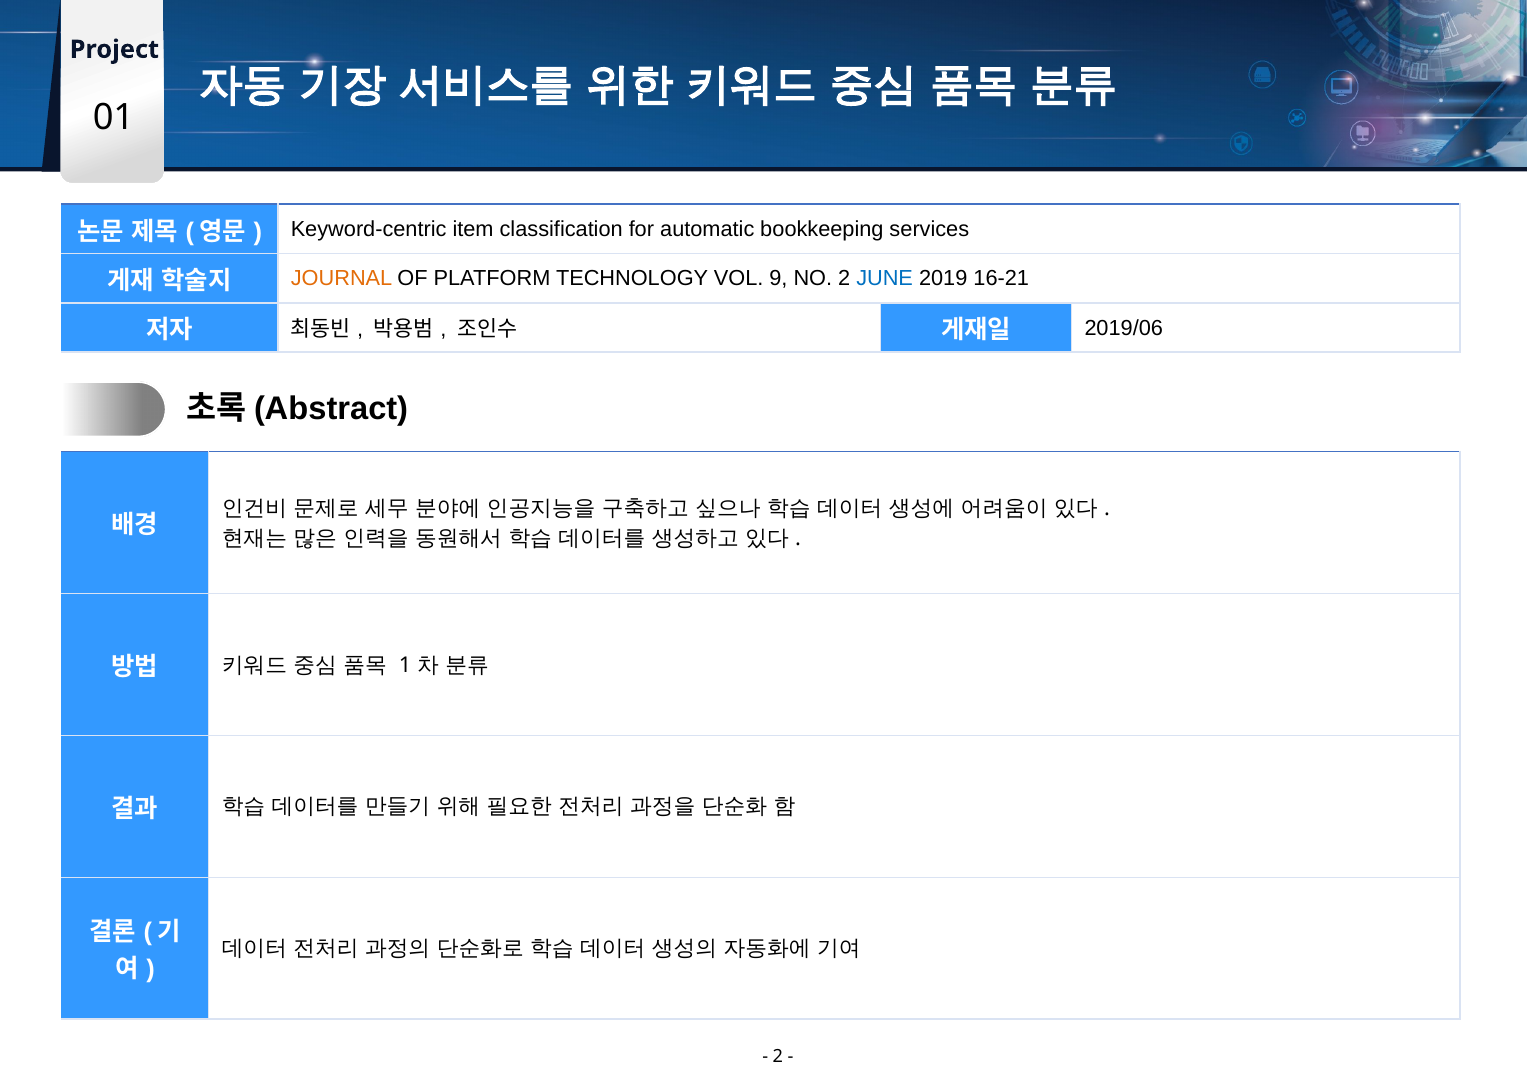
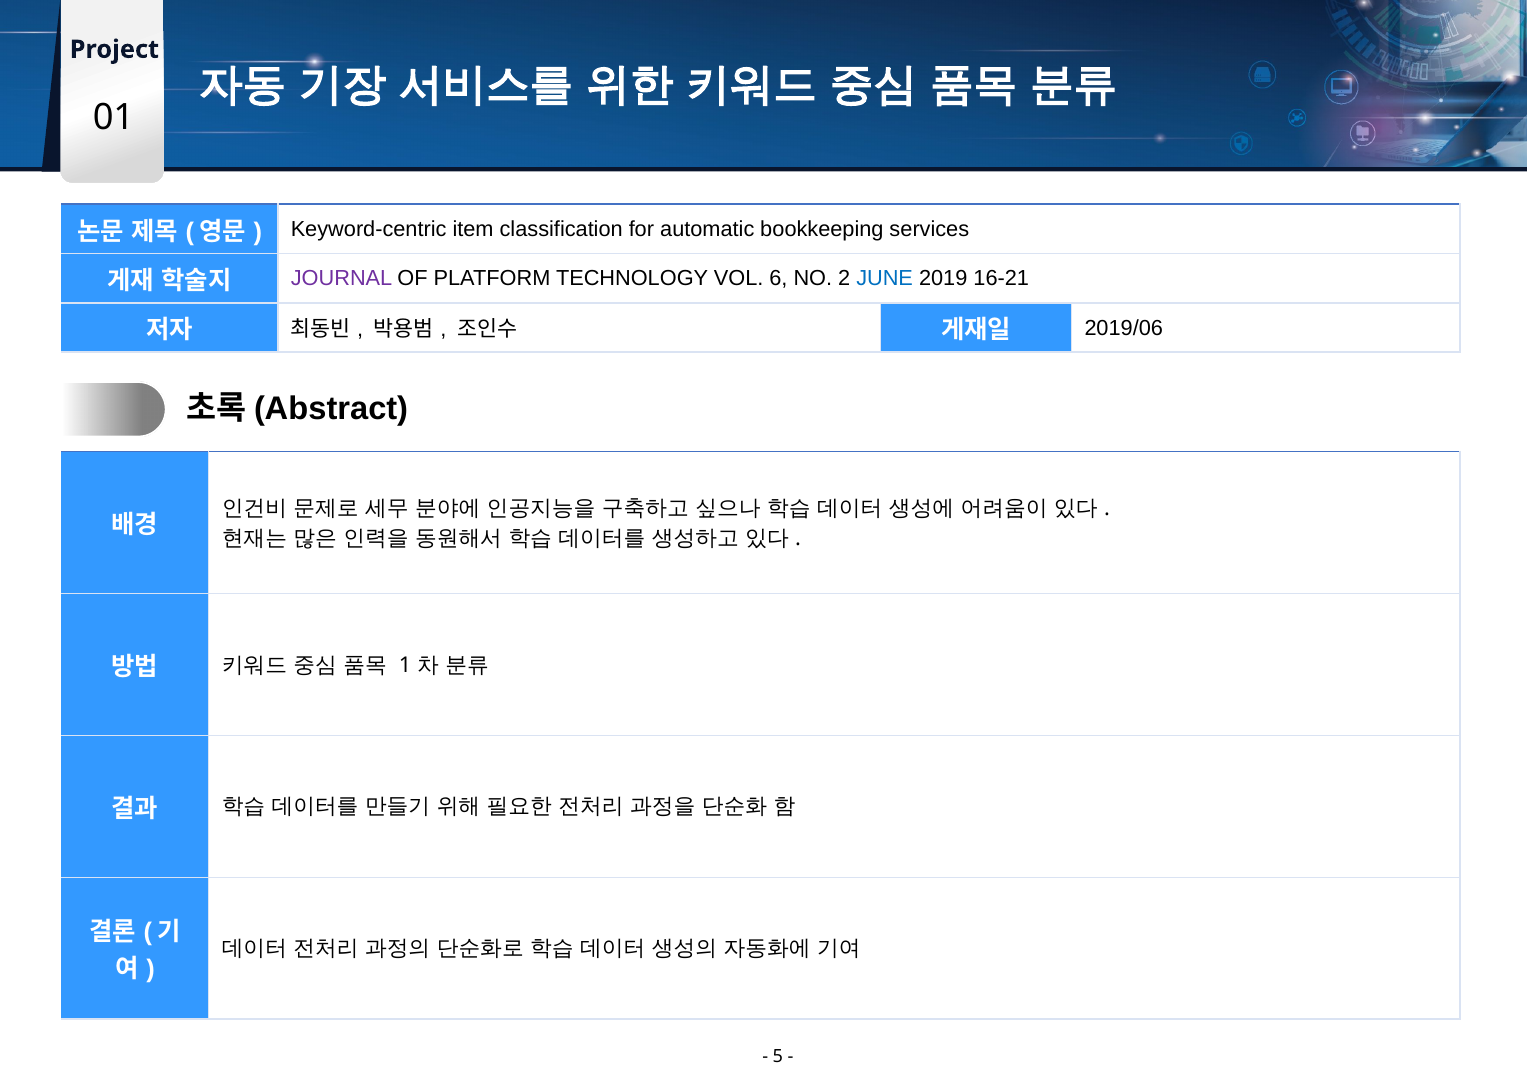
JOURNAL colour: orange -> purple (342, 278)
9: 9 -> 6 (778, 278)
2: 2 -> 5 (778, 1057)
